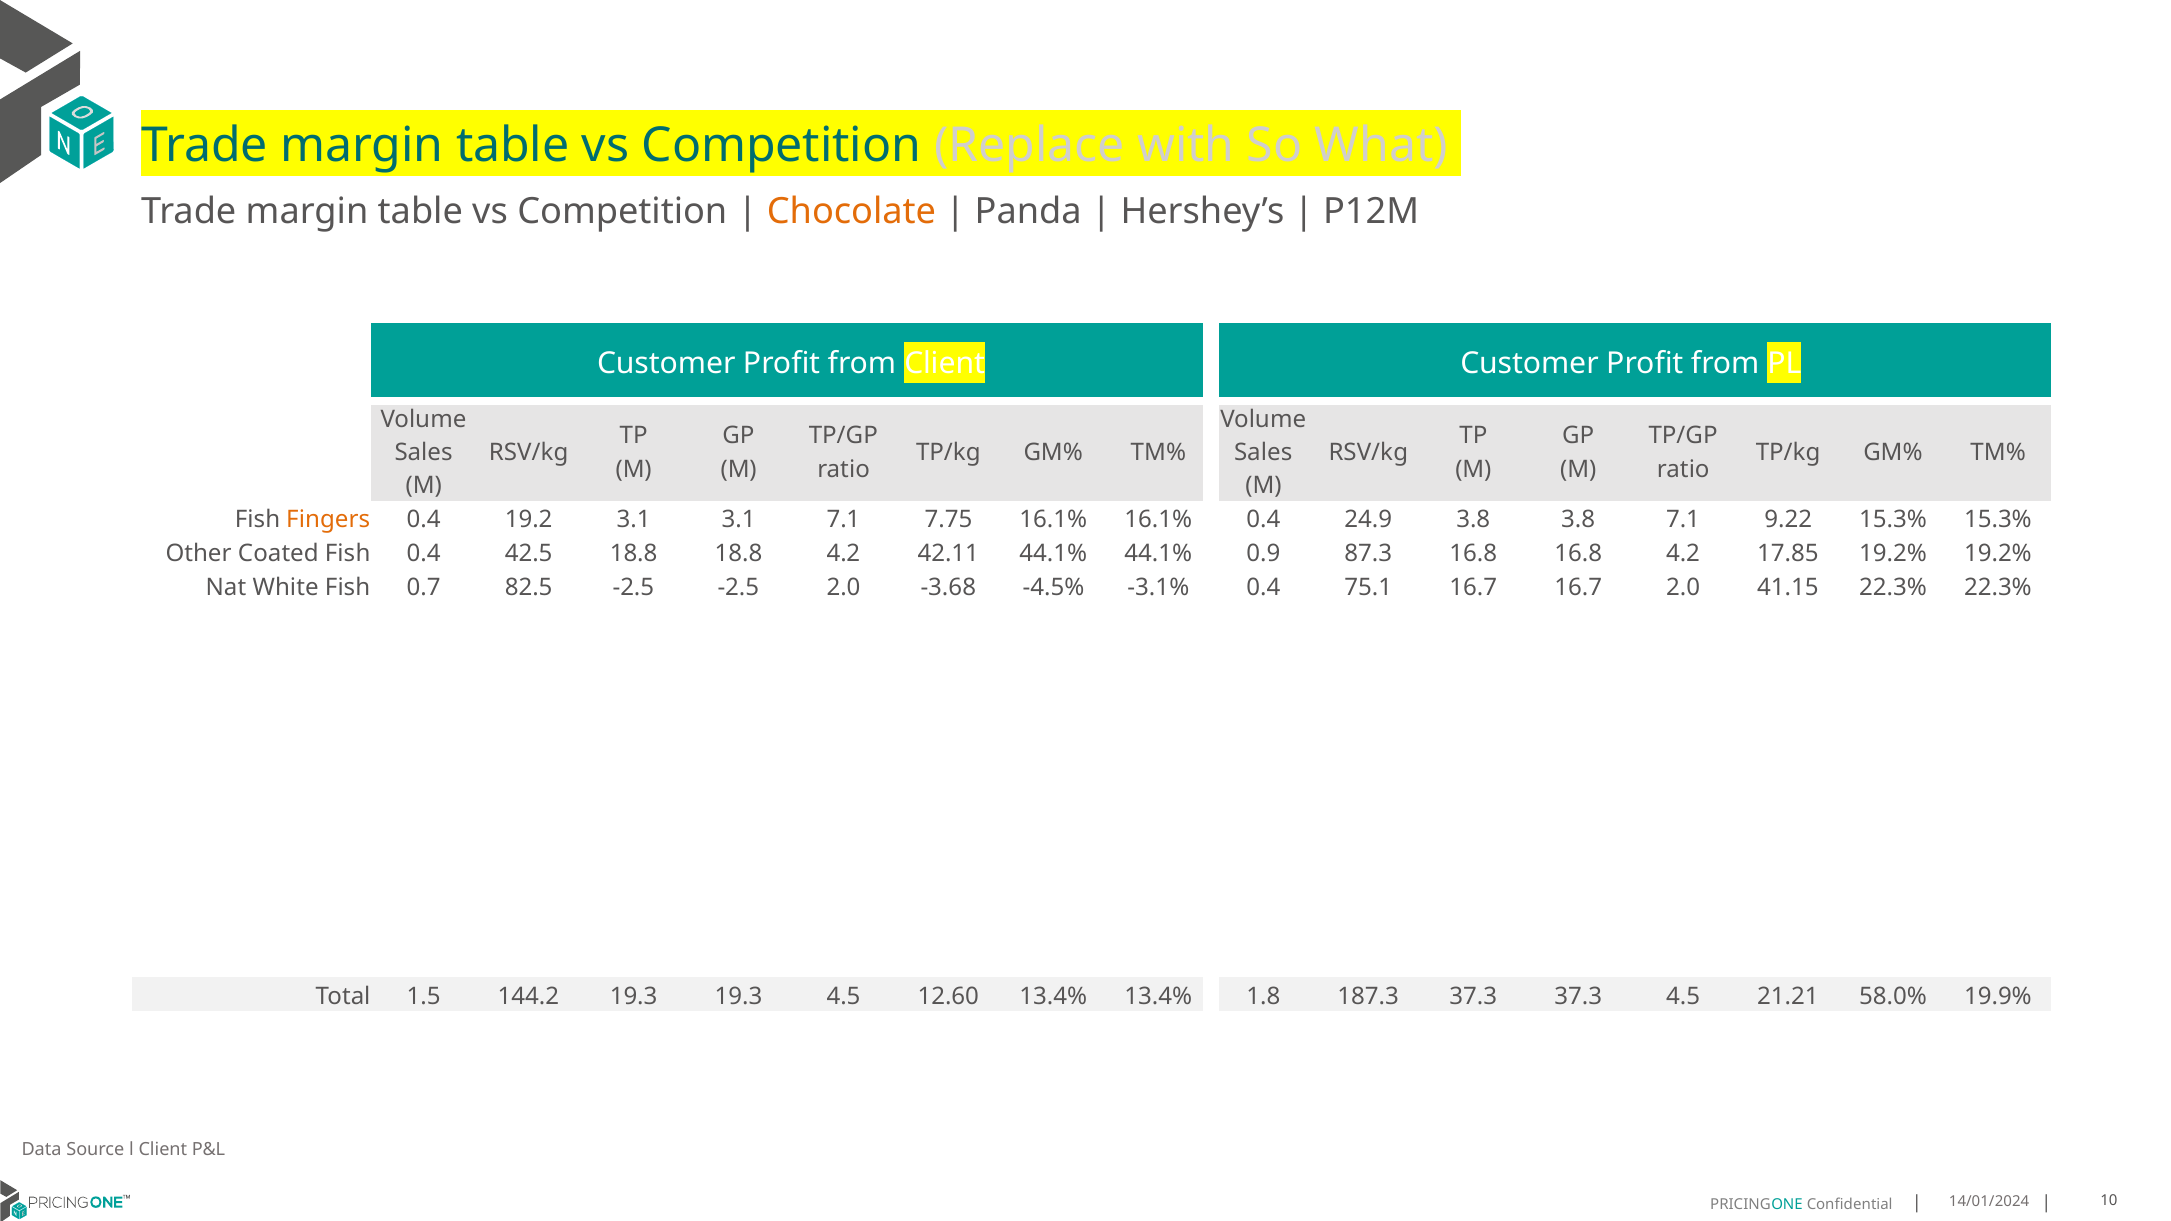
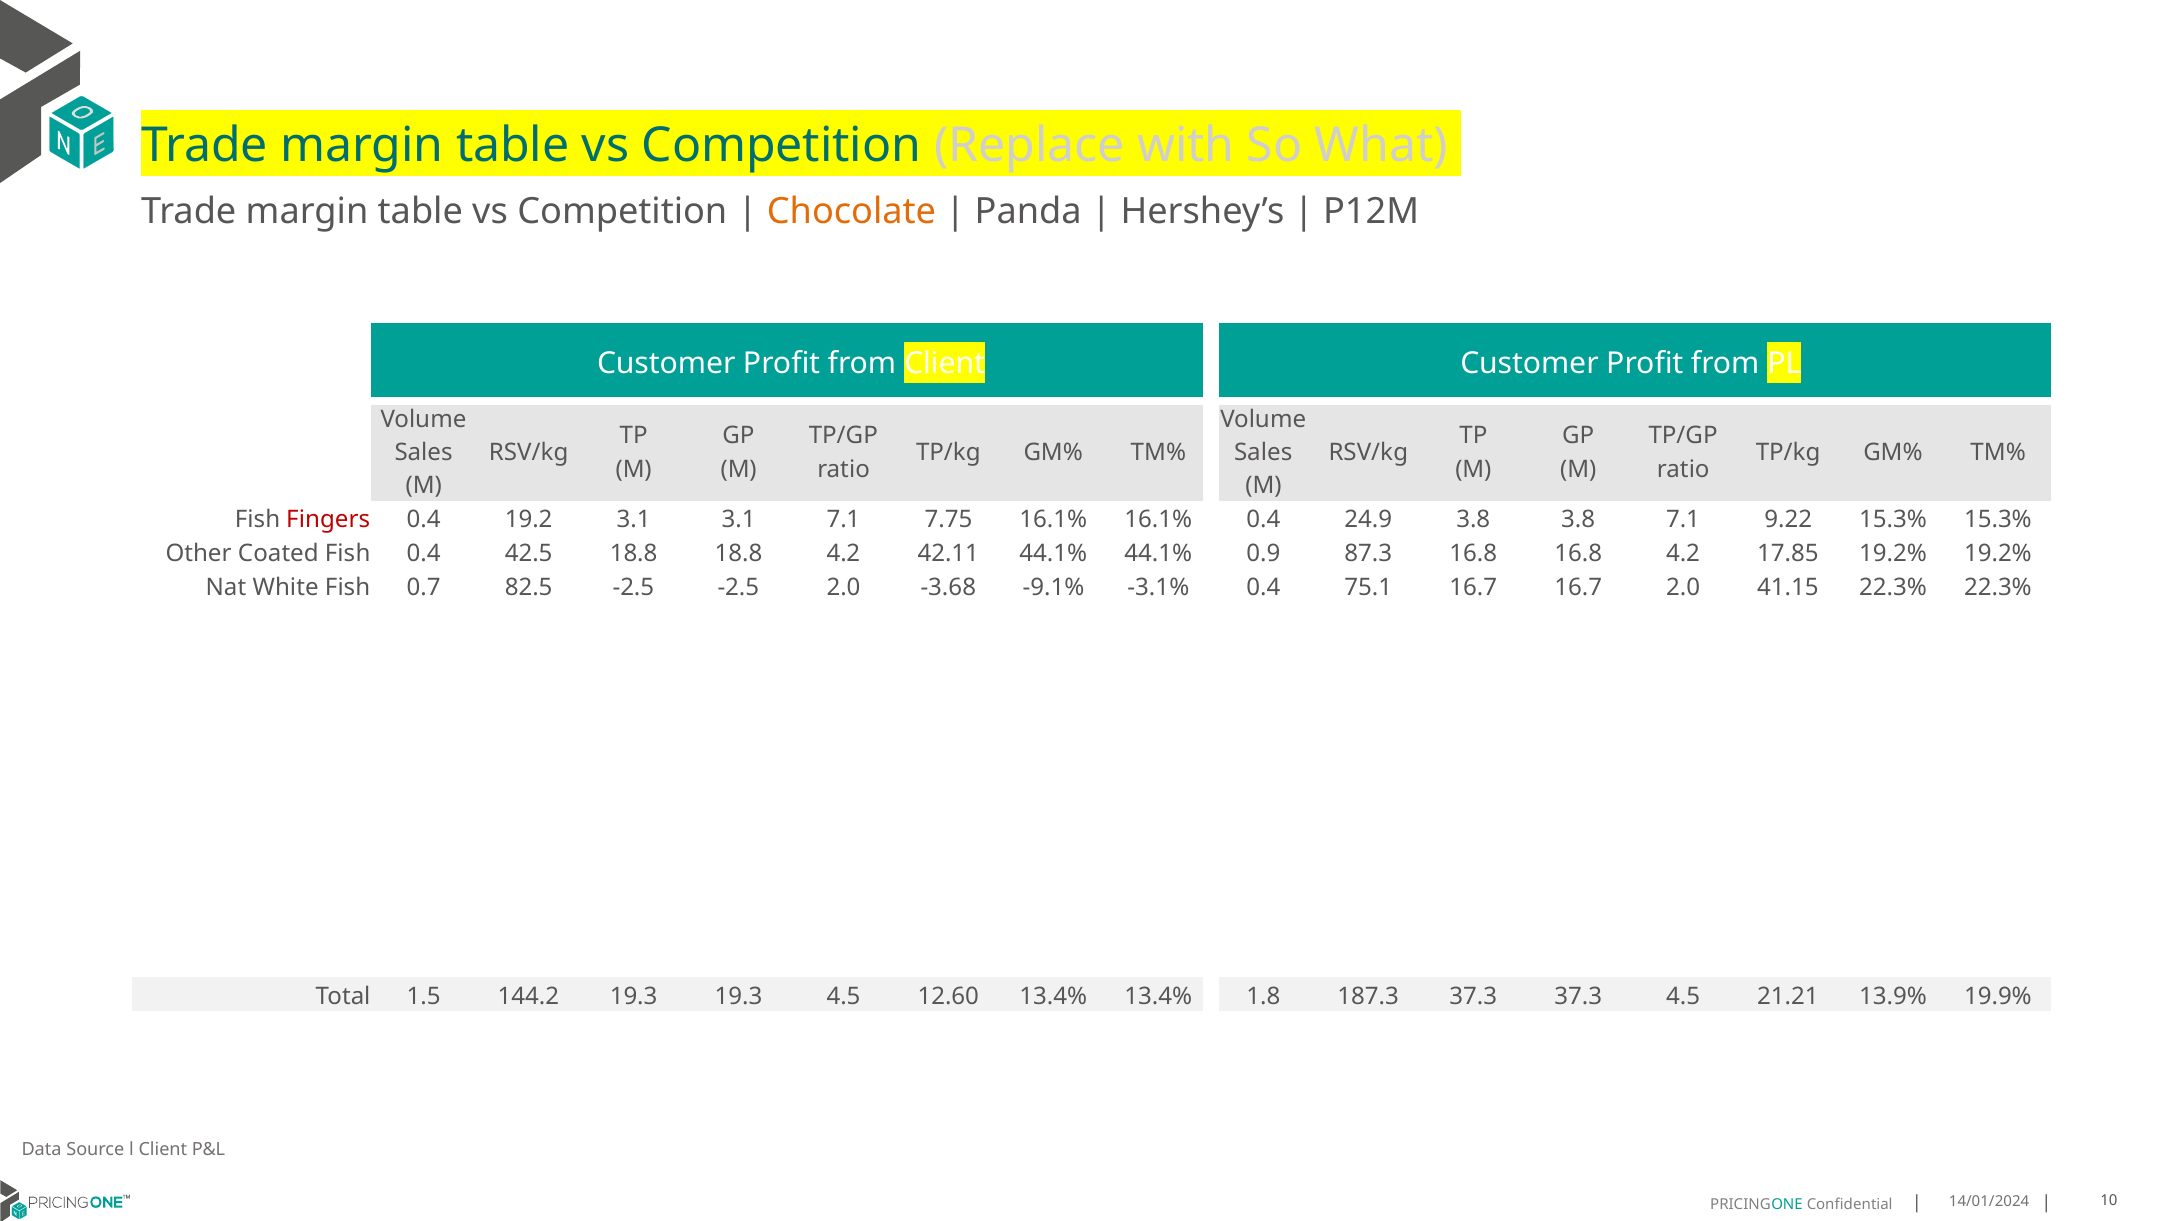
Fingers colour: orange -> red (328, 520)
-4.5%: -4.5% -> -9.1% (1053, 588)
58.0%: 58.0% -> 13.9% (1893, 996)
